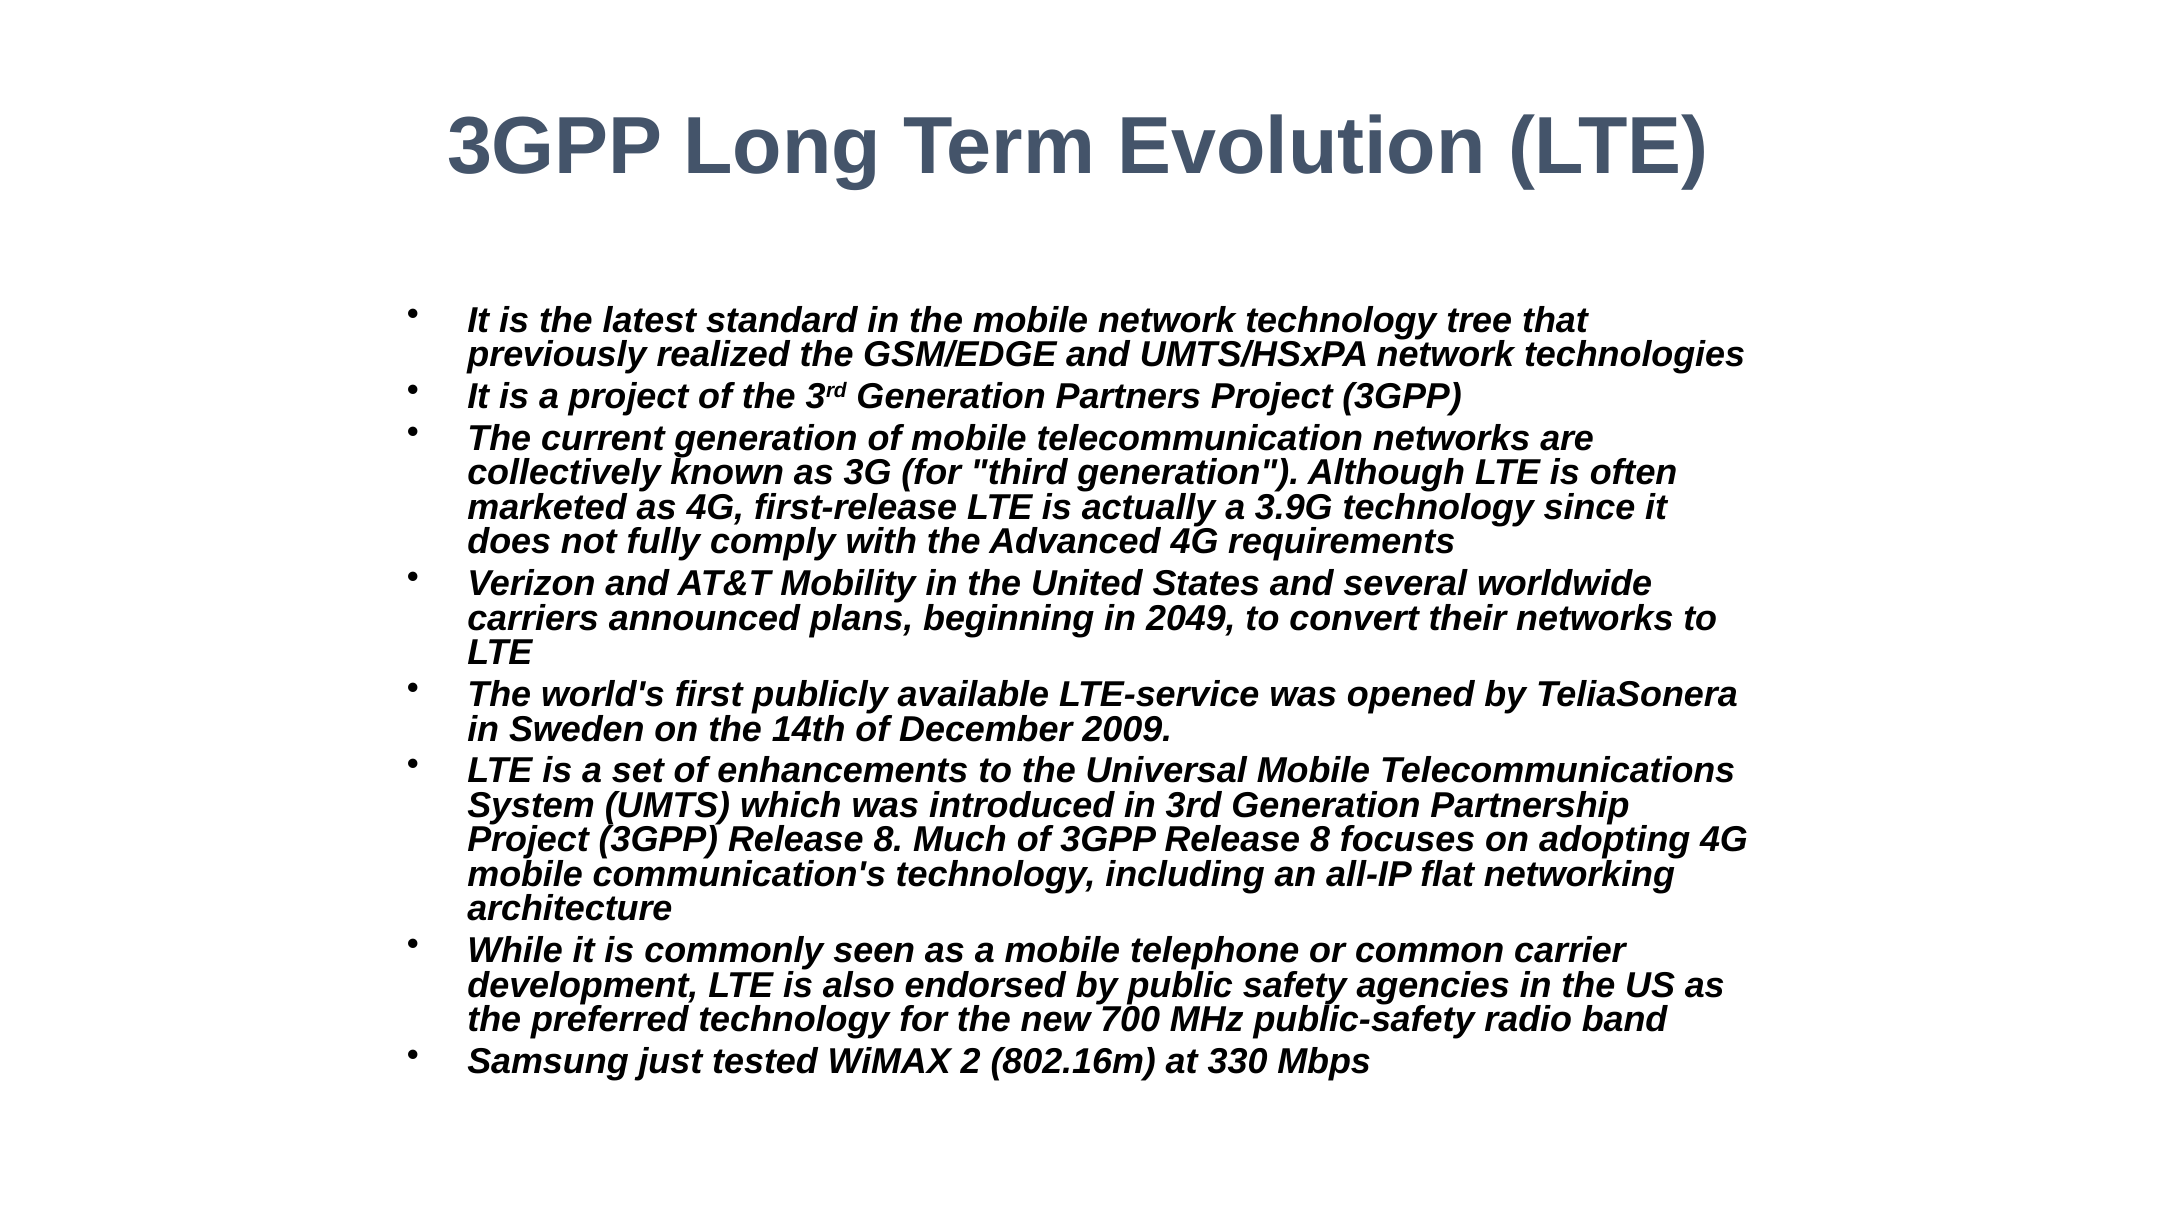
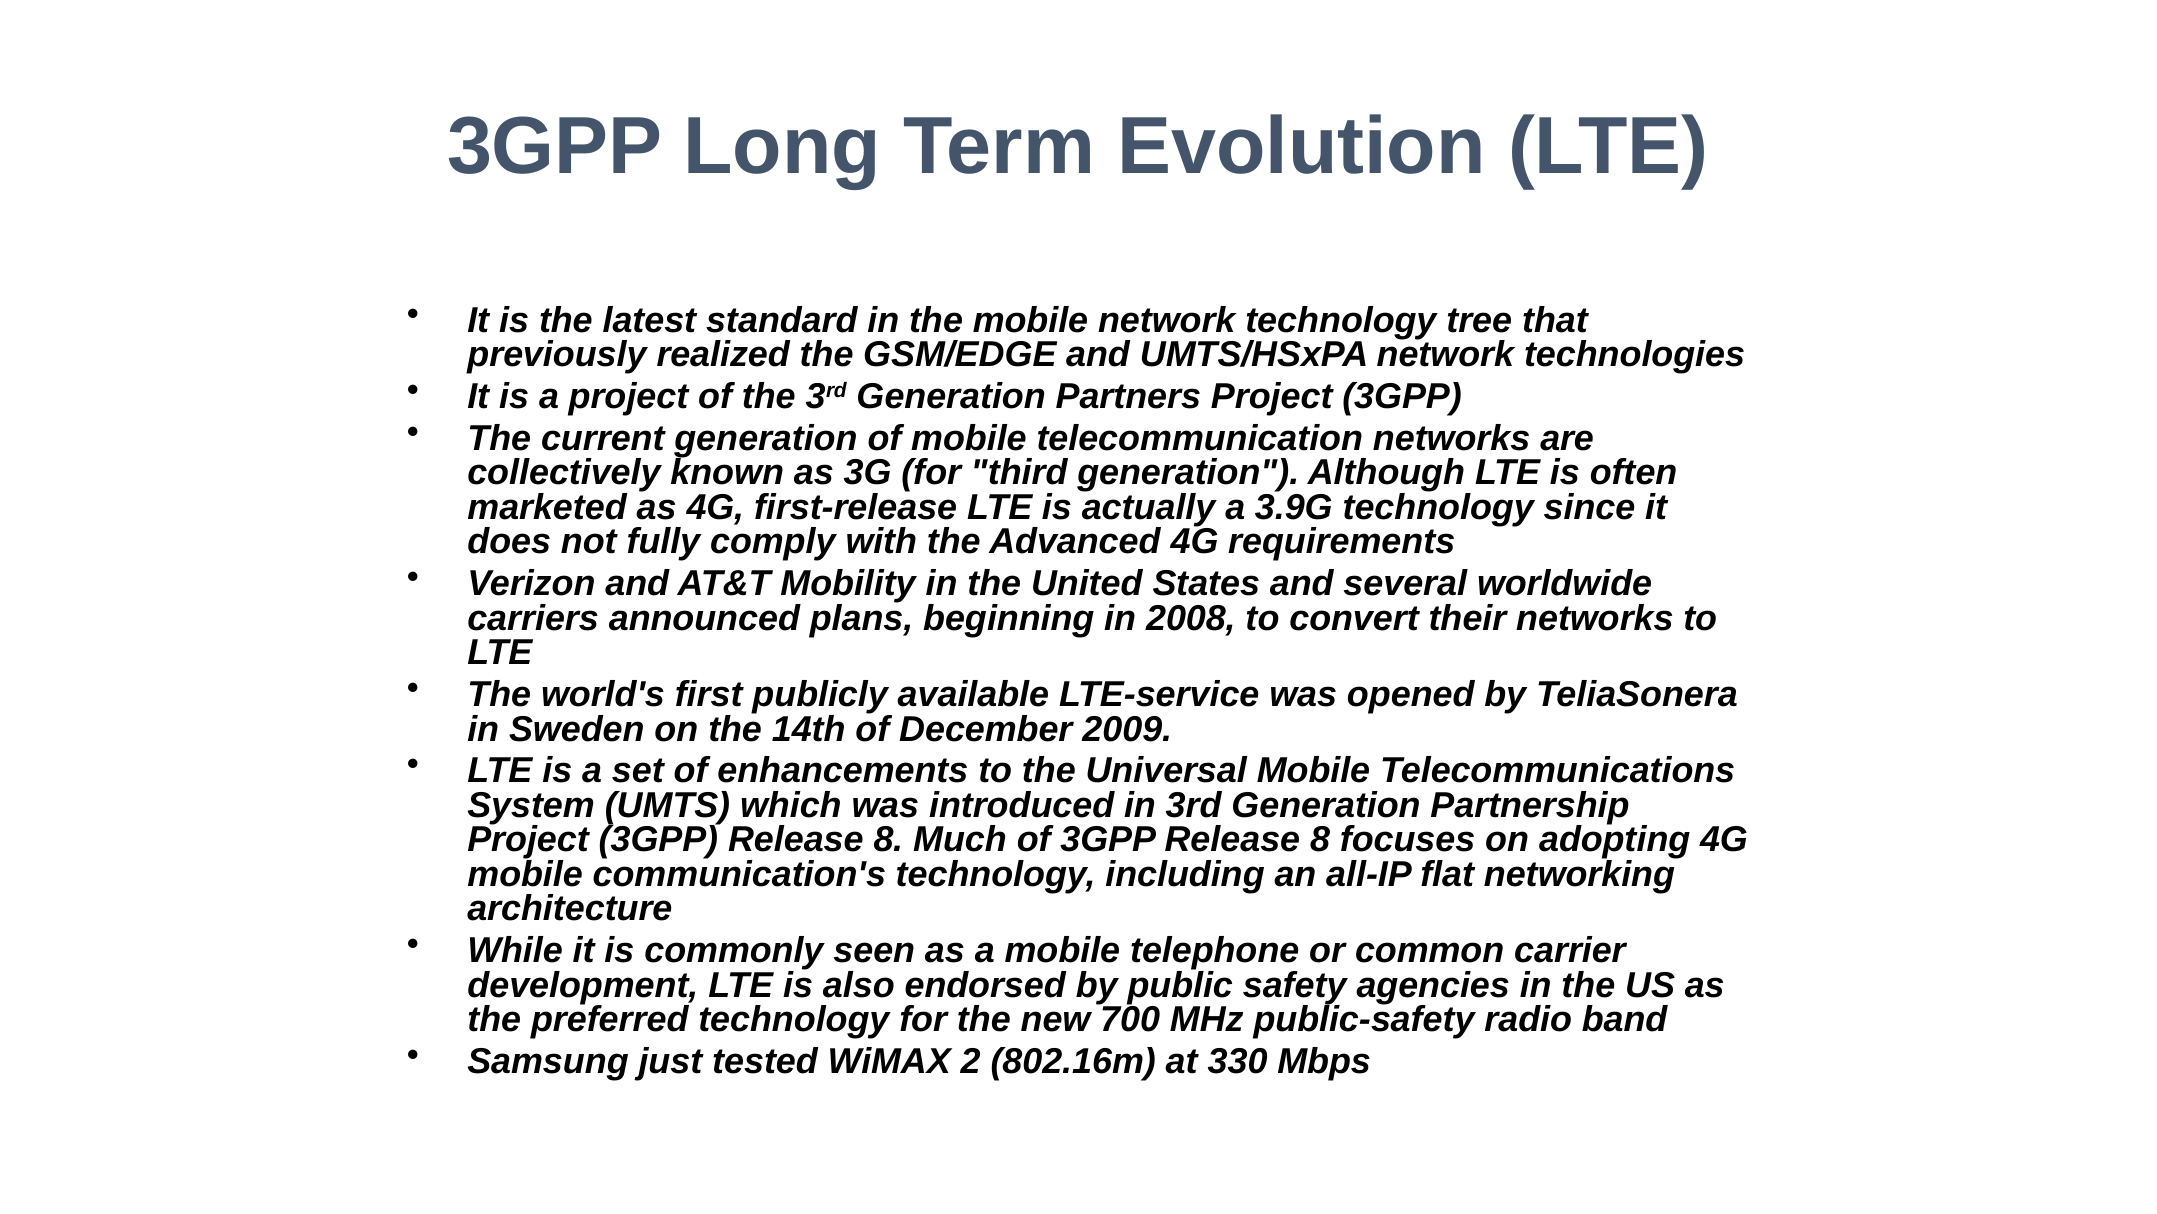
2049: 2049 -> 2008 (1191, 618)
